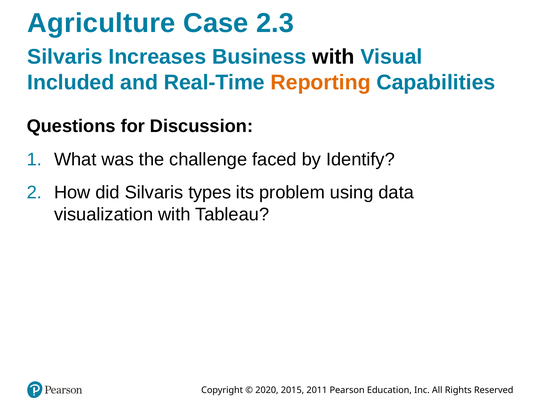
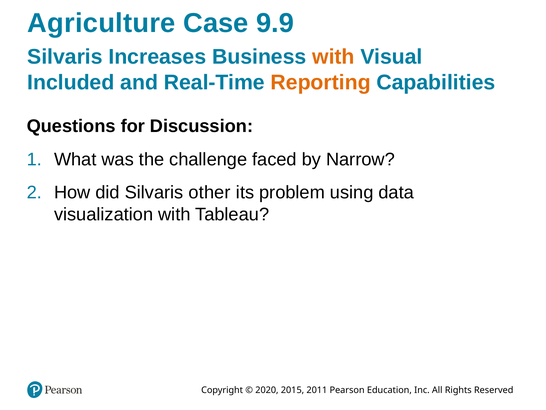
2.3: 2.3 -> 9.9 (275, 23)
with colour: black -> orange (333, 57)
Identify: Identify -> Narrow (360, 159)
types: types -> other (210, 192)
